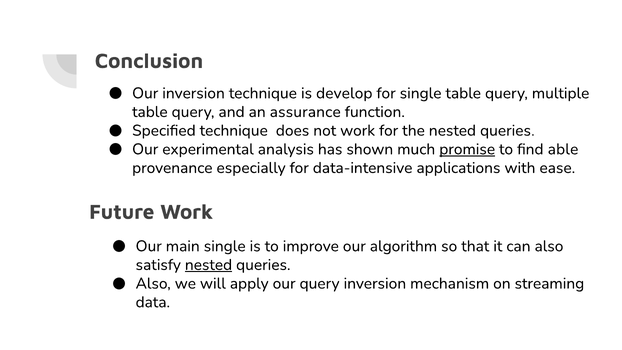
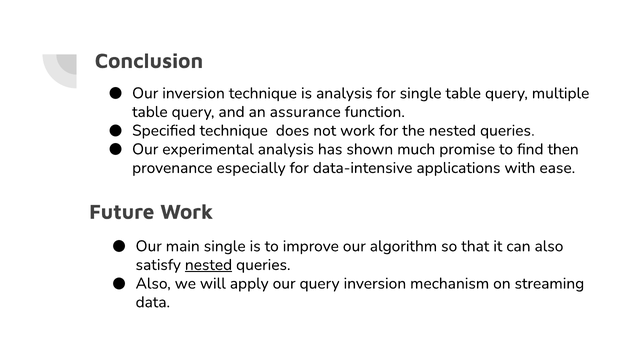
is develop: develop -> analysis (344, 93)
promise underline: present -> none (467, 149)
able: able -> then (563, 149)
